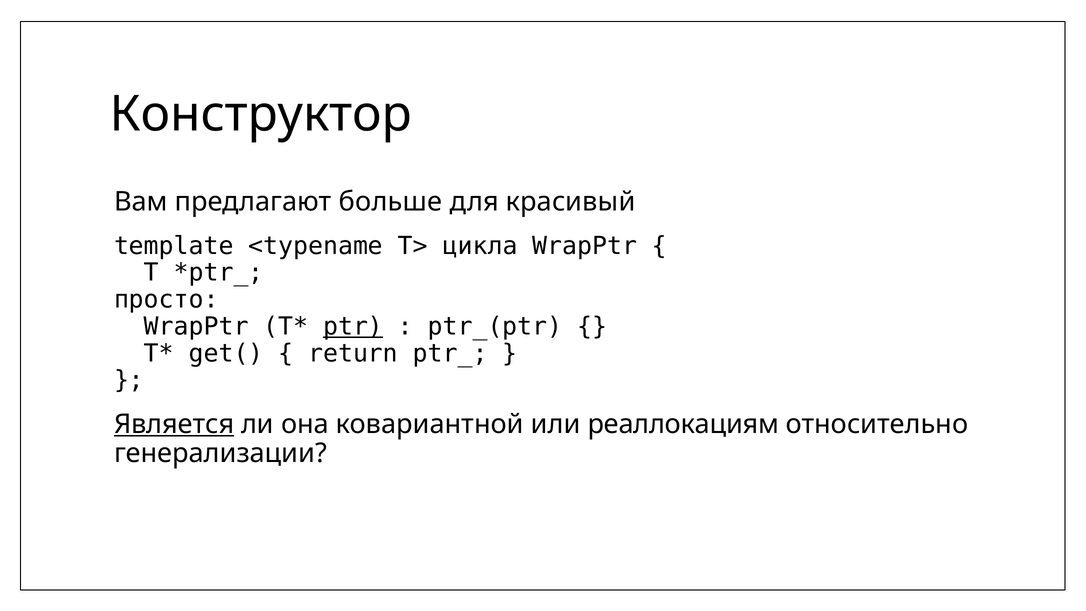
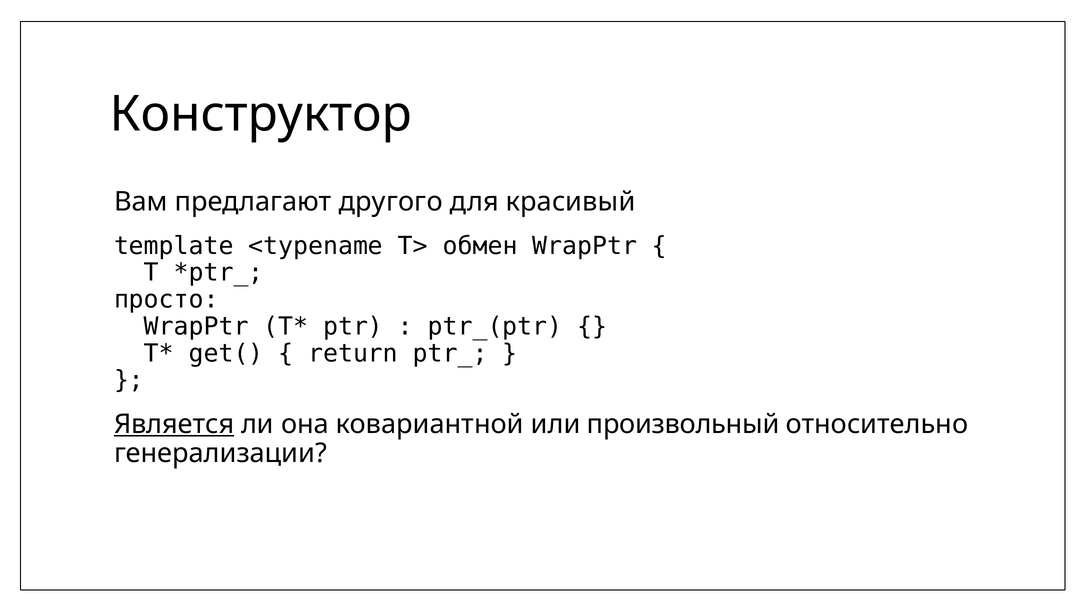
больше: больше -> другого (391, 202)
цикла: цикла -> обмен (480, 246)
ptr underline: present -> none (353, 326)
реаллокациям: реаллокациям -> произвольный (683, 424)
